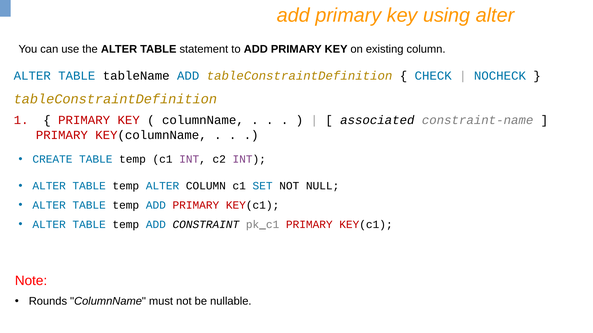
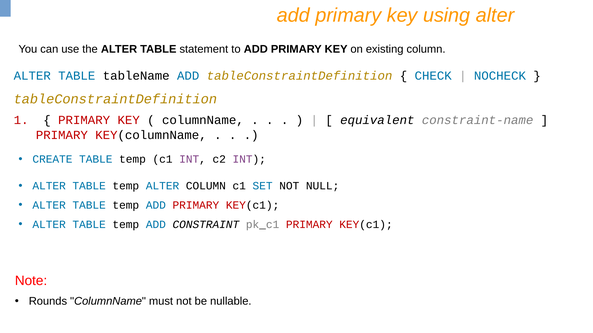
associated: associated -> equivalent (377, 120)
